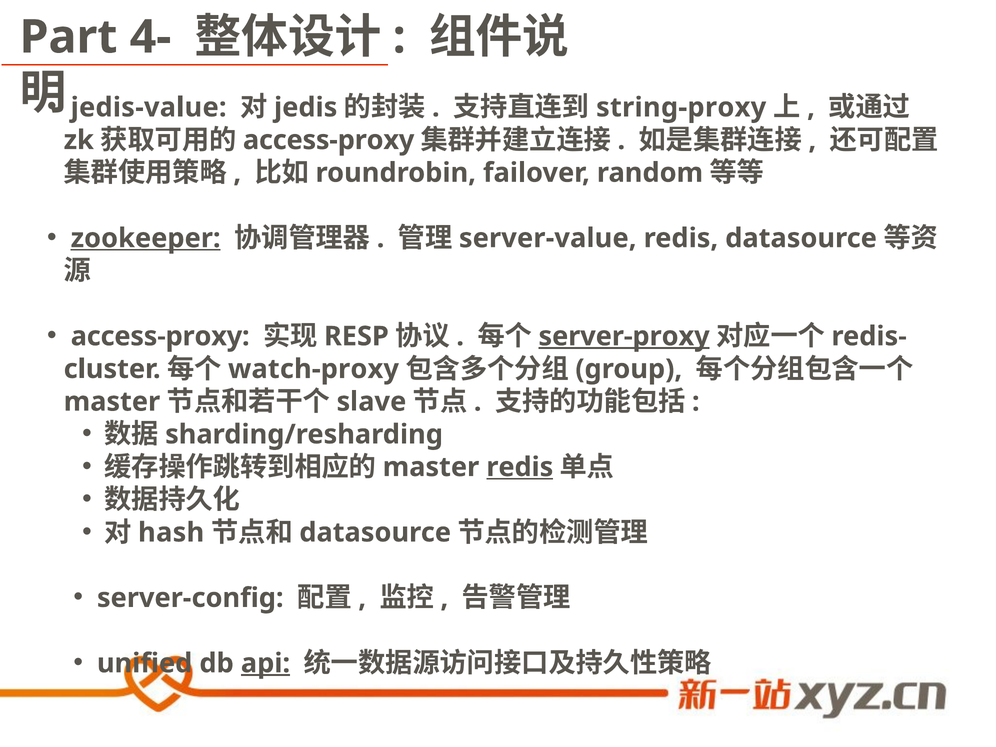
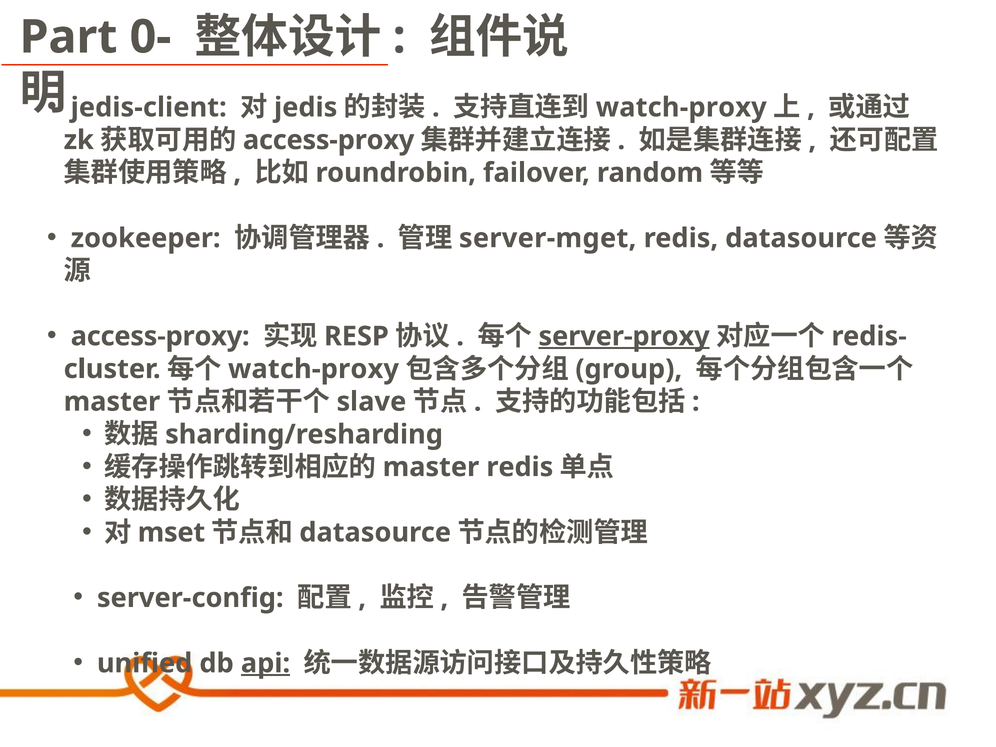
4-: 4- -> 0- (150, 37)
jedis-value: jedis-value -> jedis-client (149, 107)
string-proxy: string-proxy -> watch-proxy (681, 107)
zookeeper underline: present -> none (146, 238)
server-value: server-value -> server-mget (548, 238)
redis underline: present -> none (520, 467)
hash: hash -> mset (171, 533)
